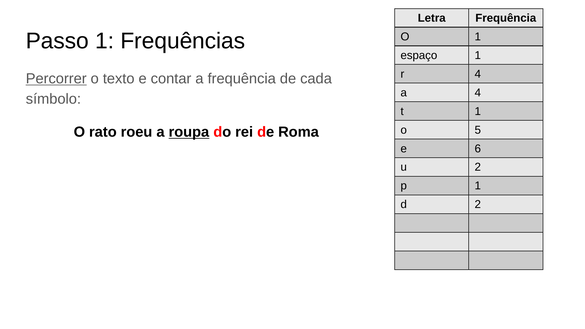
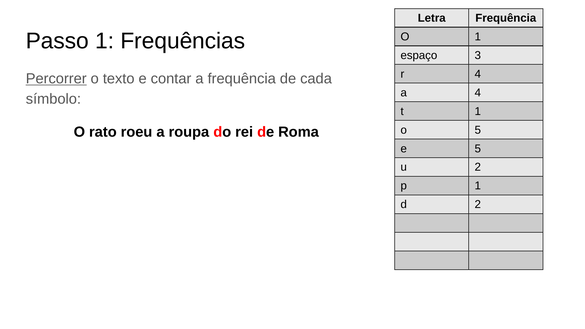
espaço 1: 1 -> 3 (478, 55)
roupa underline: present -> none (189, 132)
e 6: 6 -> 5 (478, 149)
